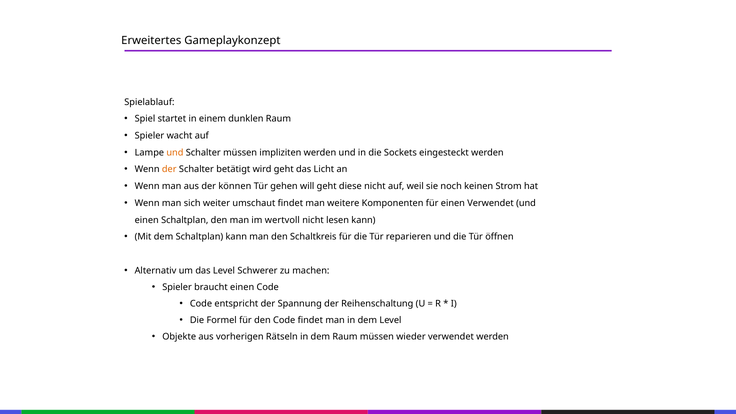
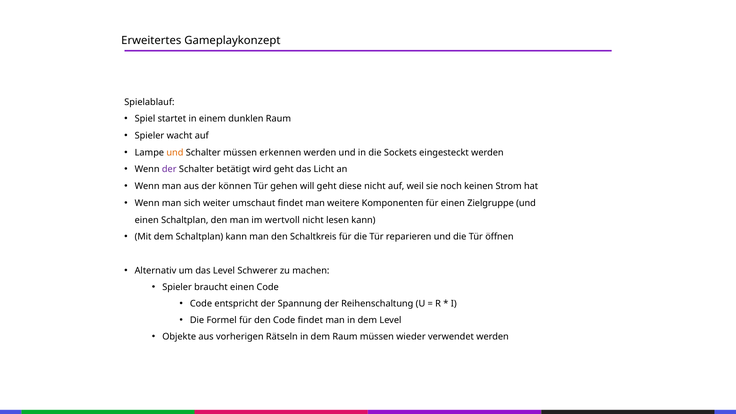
impliziten: impliziten -> erkennen (280, 153)
der colour: orange -> purple (169, 169)
einen Verwendet: Verwendet -> Zielgruppe (491, 203)
